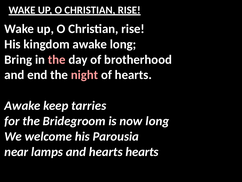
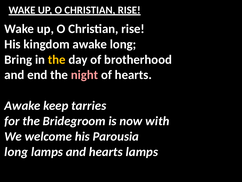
the colour: pink -> yellow (57, 59)
now long: long -> with (157, 121)
near: near -> long (16, 151)
hearts hearts: hearts -> lamps (142, 151)
